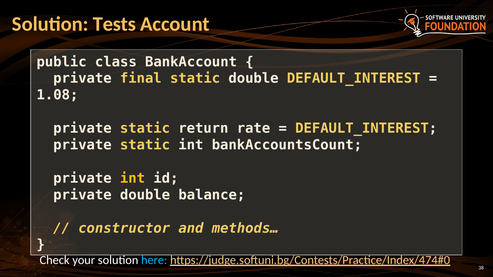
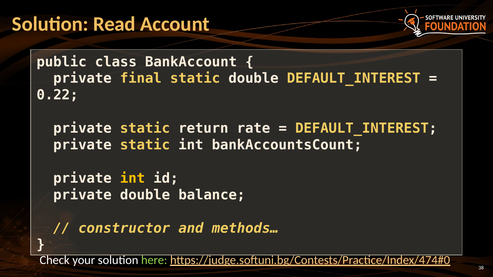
Tests: Tests -> Read (114, 24)
1.08: 1.08 -> 0.22 (57, 95)
here colour: light blue -> light green (154, 260)
